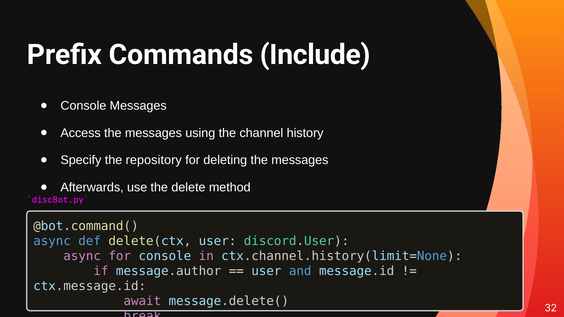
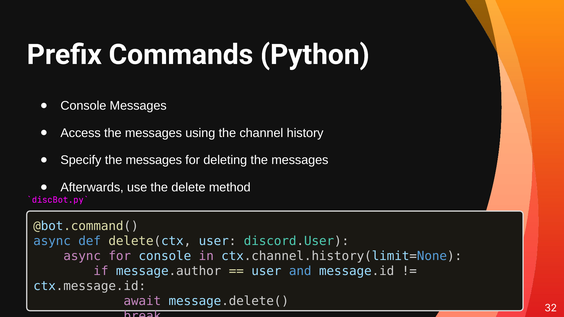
Include: Include -> Python (315, 55)
Specify the repository: repository -> messages (154, 160)
